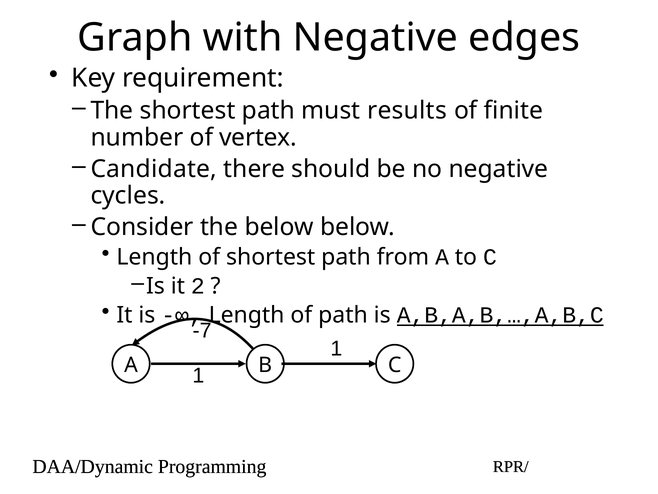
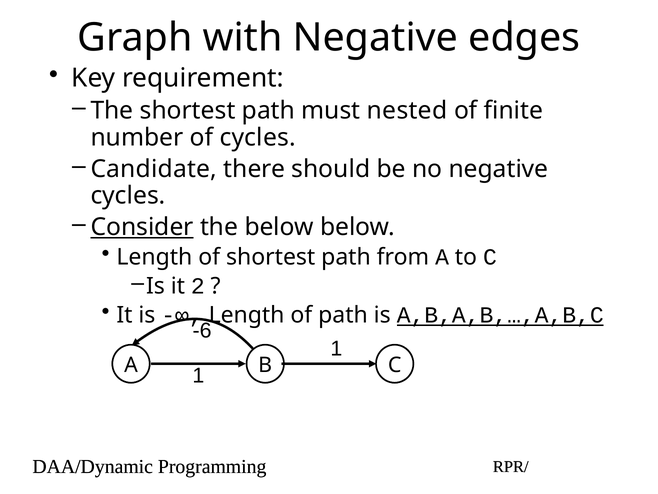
results: results -> nested (407, 111)
of vertex: vertex -> cycles (258, 137)
Consider underline: none -> present (142, 227)
-7: -7 -> -6 (202, 330)
